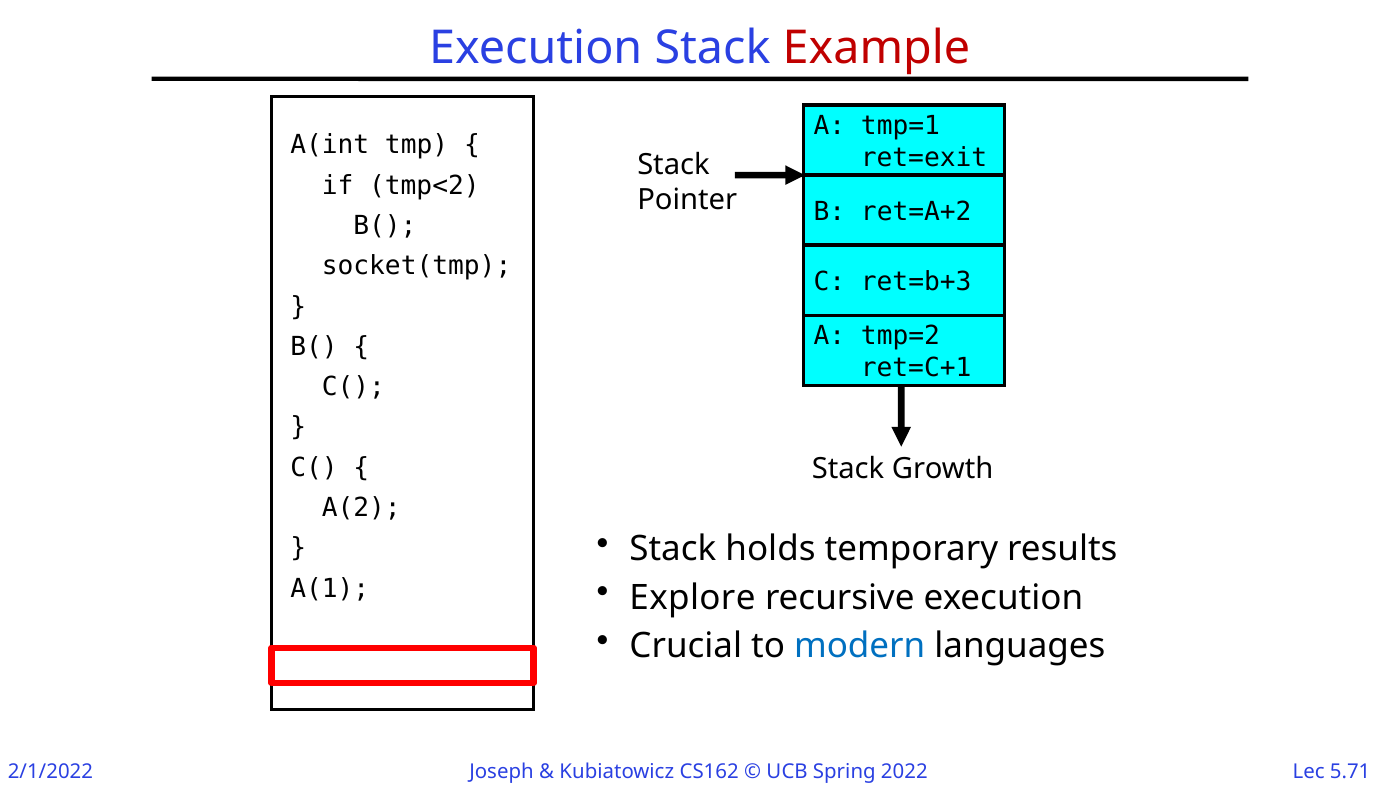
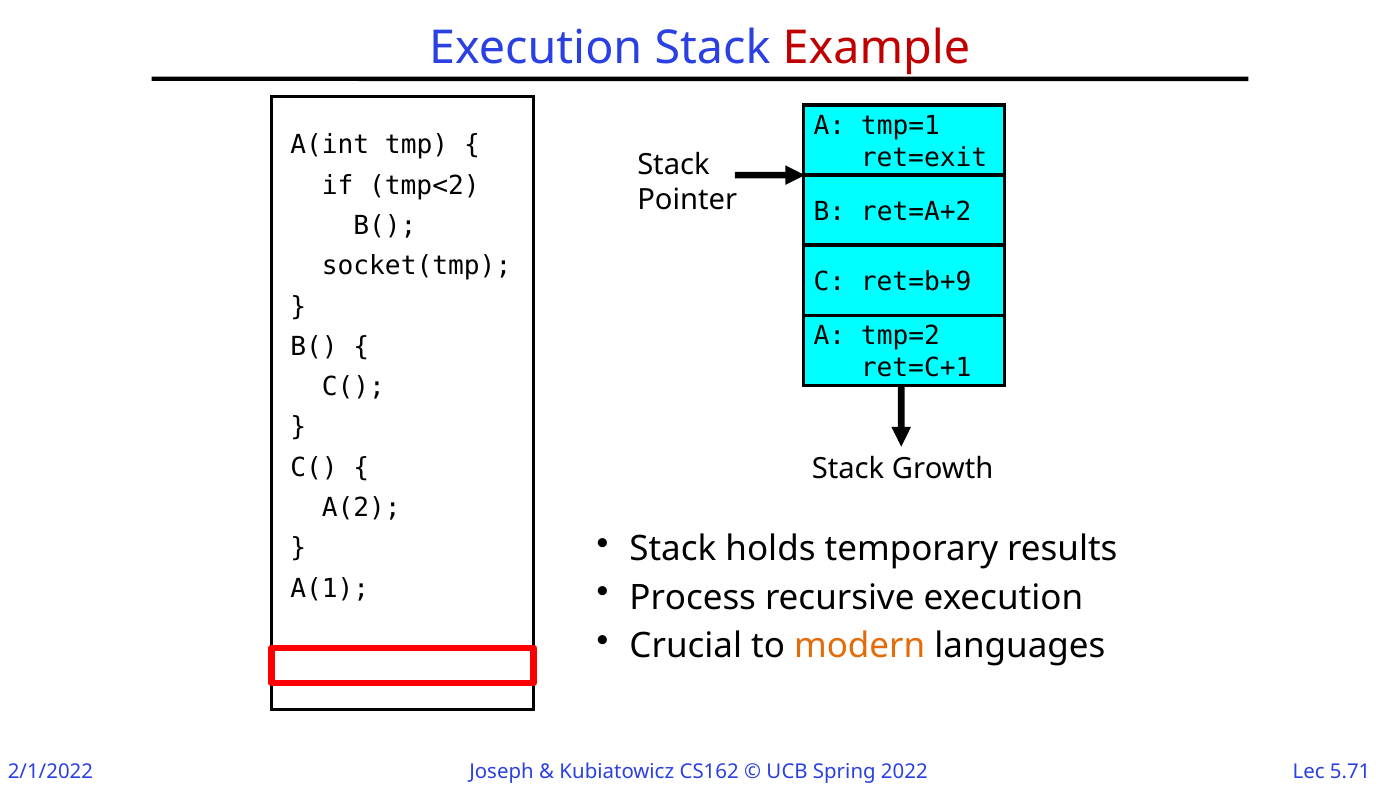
ret=b+3: ret=b+3 -> ret=b+9 (916, 282)
Explore: Explore -> Process (693, 597)
modern colour: blue -> orange (860, 645)
